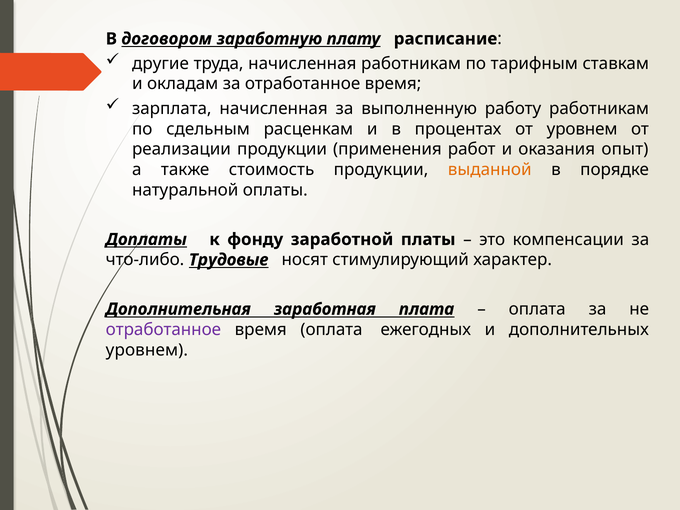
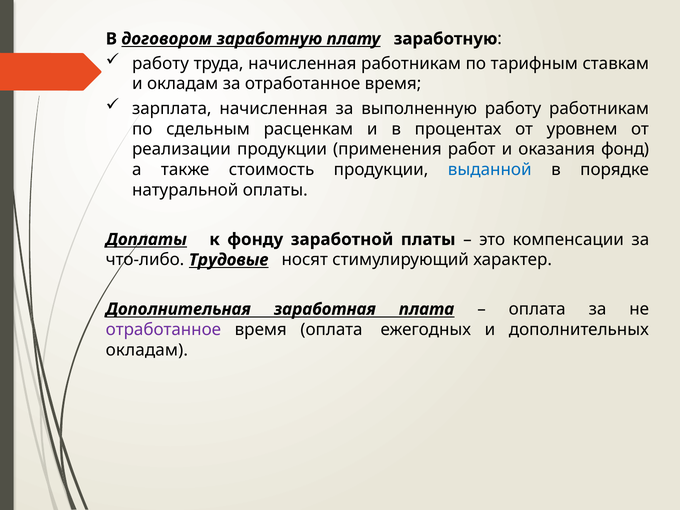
плату расписание: расписание -> заработную (446, 39)
другие: другие -> работу (161, 63)
опыт: опыт -> фонд (625, 149)
выданной colour: orange -> blue (490, 170)
уровнем: уровнем -> окладам (147, 350)
